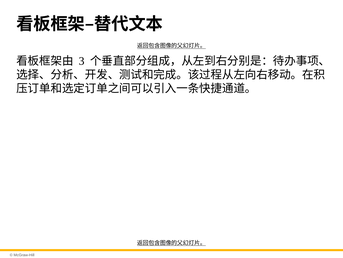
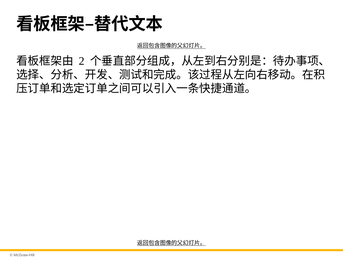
3: 3 -> 2 (82, 61)
